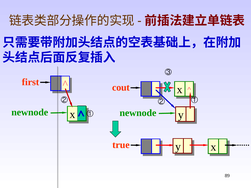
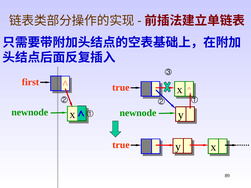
cout: cout -> true (121, 88)
